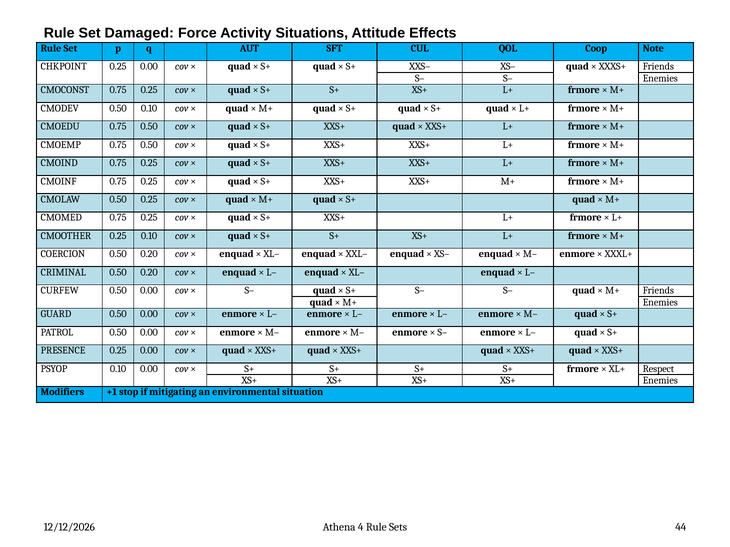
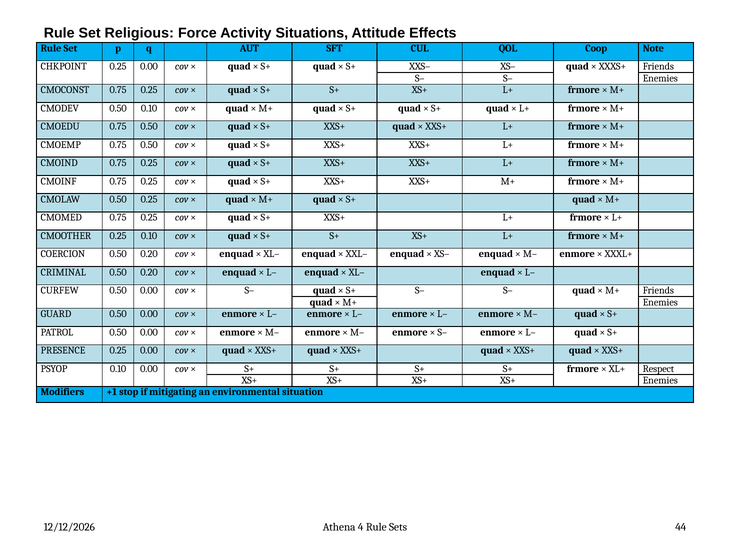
Damaged: Damaged -> Religious (139, 33)
